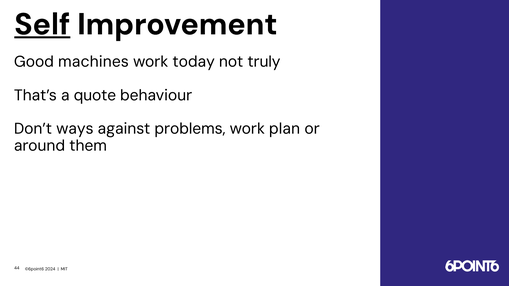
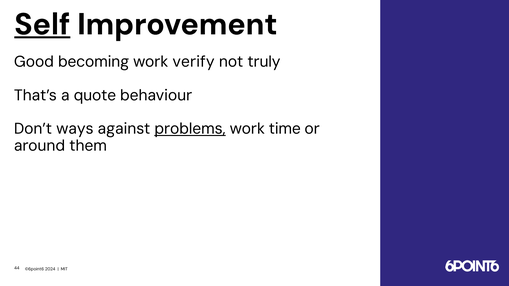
machines: machines -> becoming (94, 62)
today: today -> verify (194, 62)
problems underline: none -> present (190, 129)
plan: plan -> time (285, 129)
